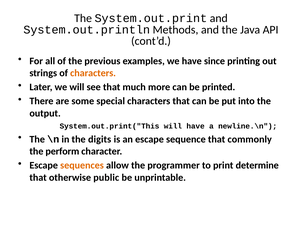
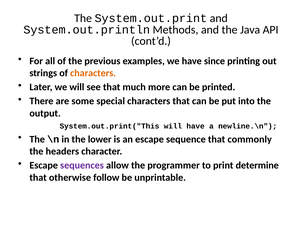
digits: digits -> lower (100, 140)
perform: perform -> headers (62, 152)
sequences colour: orange -> purple (82, 166)
public: public -> follow (106, 178)
